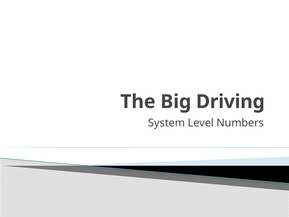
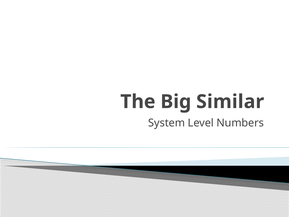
Driving: Driving -> Similar (230, 102)
